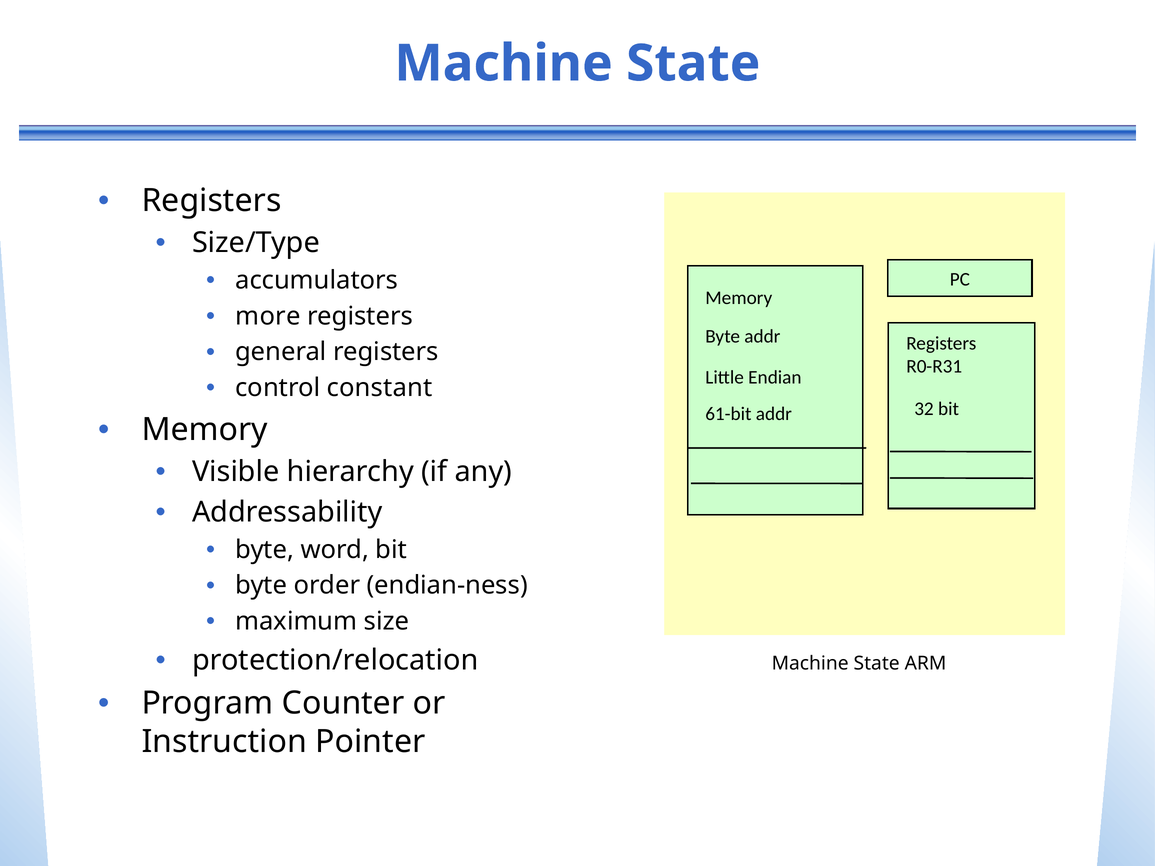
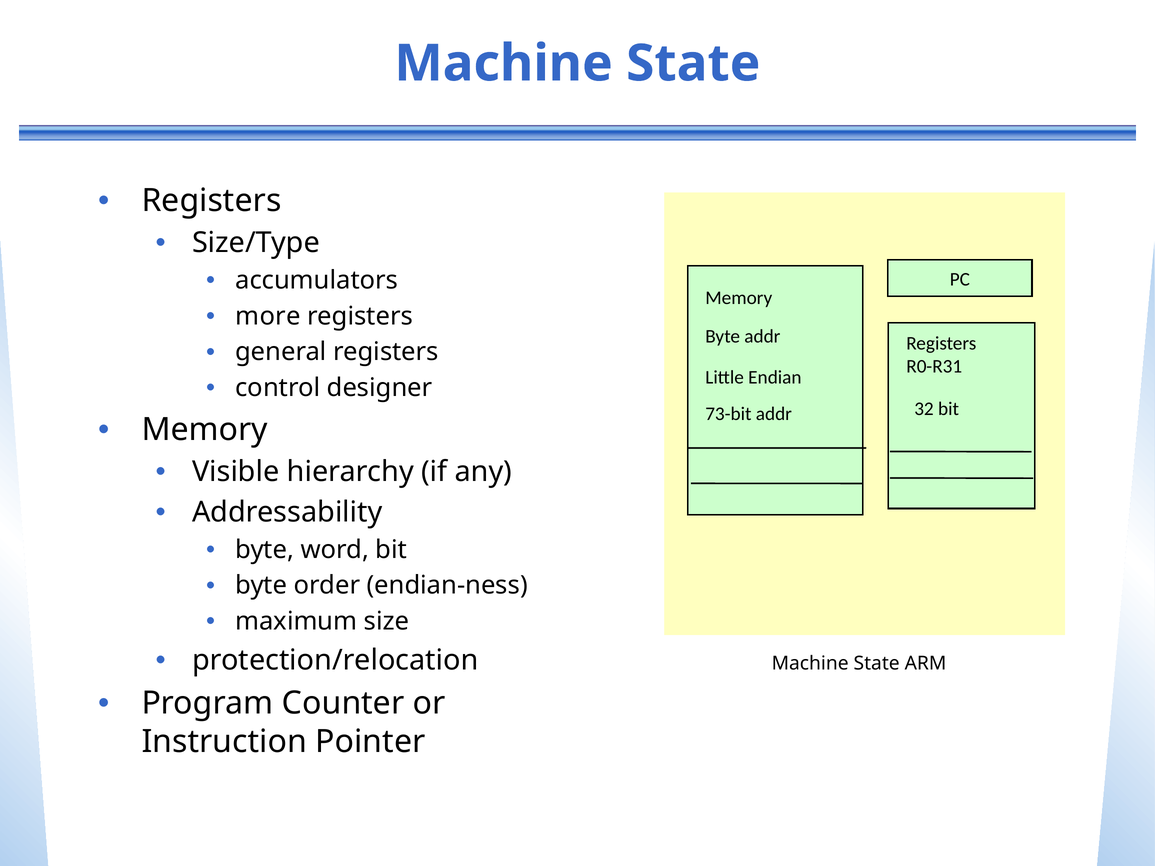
constant: constant -> designer (380, 388)
61-bit: 61-bit -> 73-bit (728, 414)
